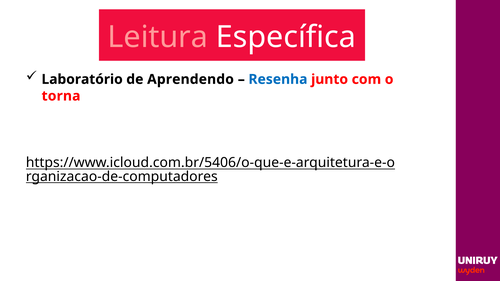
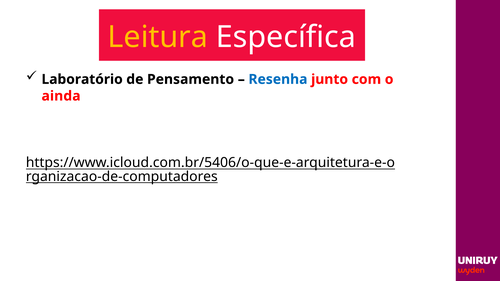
Leitura colour: pink -> yellow (158, 37)
Aprendendo: Aprendendo -> Pensamento (191, 79)
torna: torna -> ainda (61, 96)
